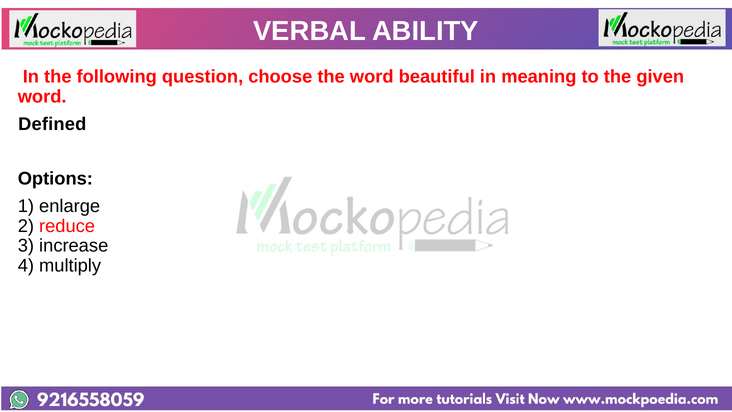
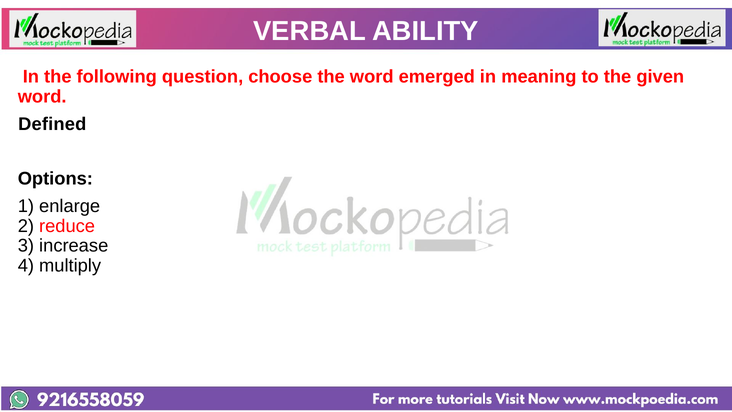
beautiful: beautiful -> emerged (437, 77)
